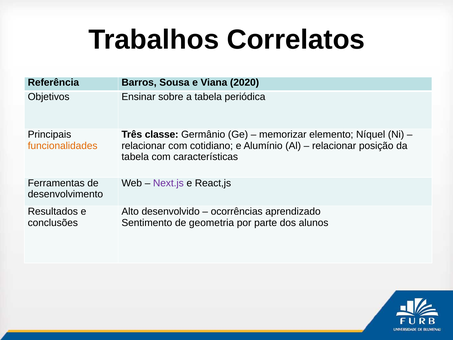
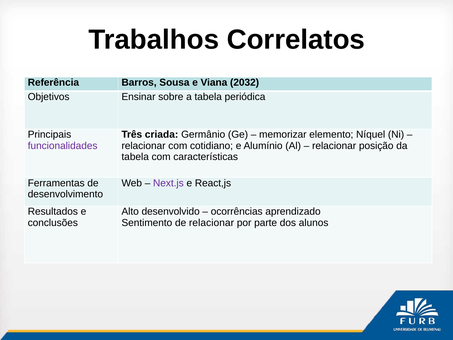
2020: 2020 -> 2032 (245, 83)
classe: classe -> criada (162, 134)
funcionalidades colour: orange -> purple (63, 146)
de geometria: geometria -> relacionar (211, 223)
